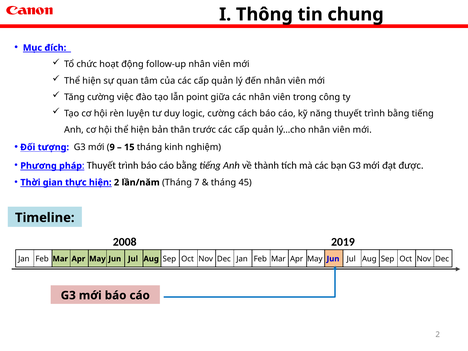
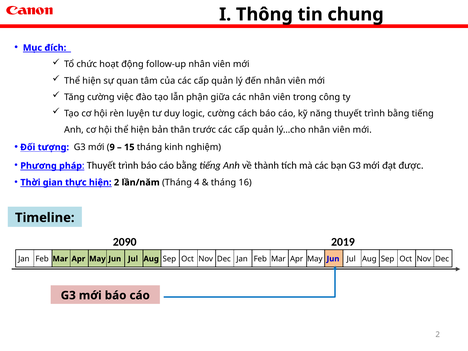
point: point -> phận (197, 97)
7: 7 -> 4 (197, 182)
45: 45 -> 16 (245, 182)
2008: 2008 -> 2090 (125, 242)
